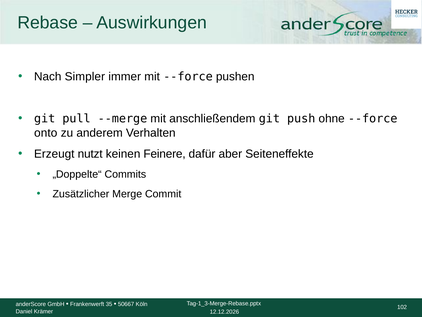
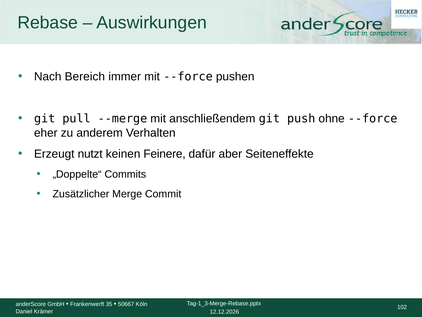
Simpler: Simpler -> Bereich (85, 76)
onto: onto -> eher (46, 133)
